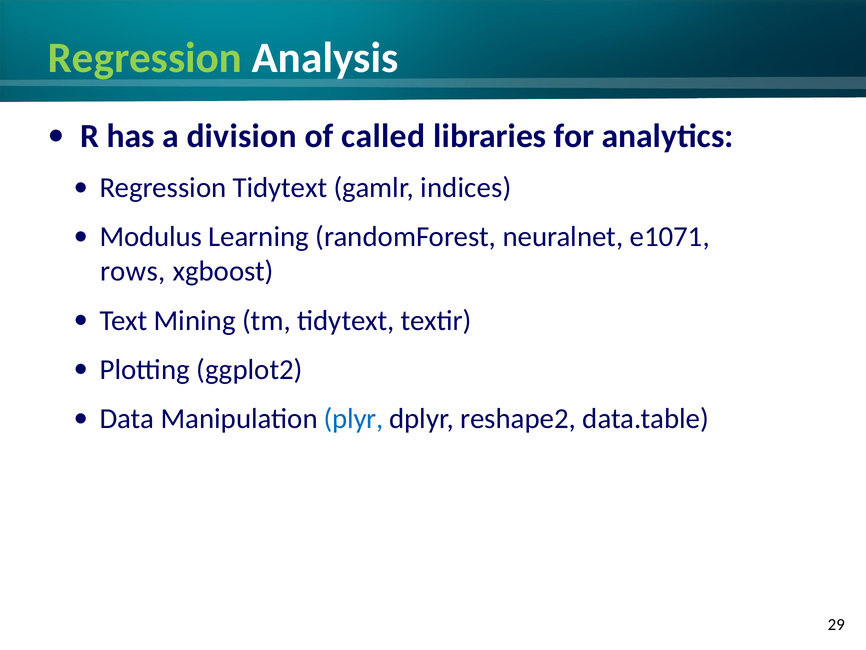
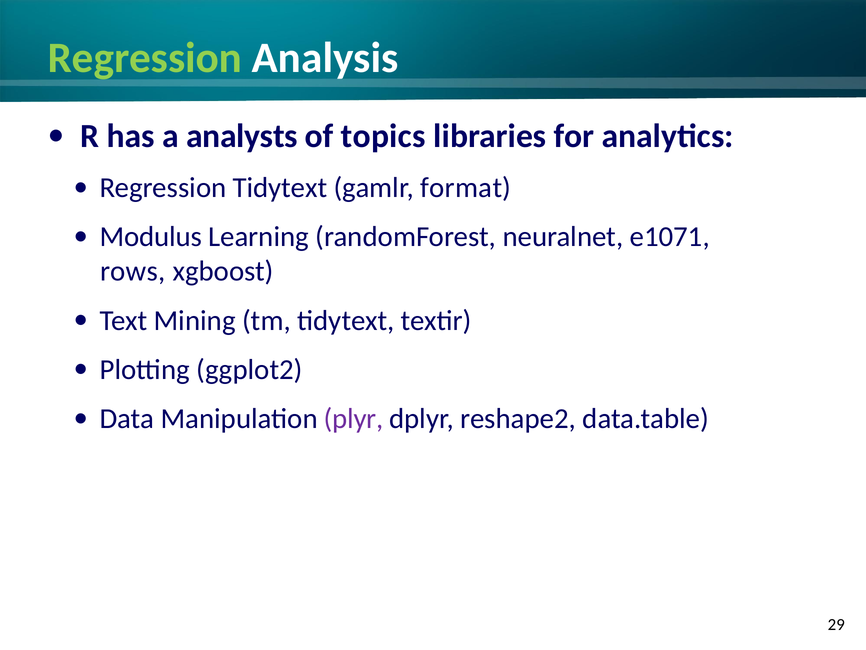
division: division -> analysts (242, 136)
called: called -> topics (383, 136)
indices: indices -> format (466, 188)
plyr colour: blue -> purple (354, 418)
